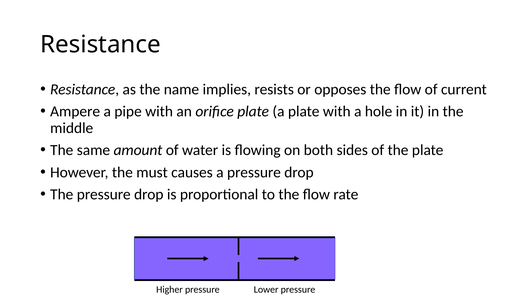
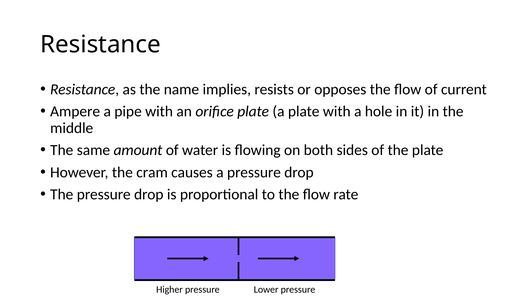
must: must -> cram (152, 172)
